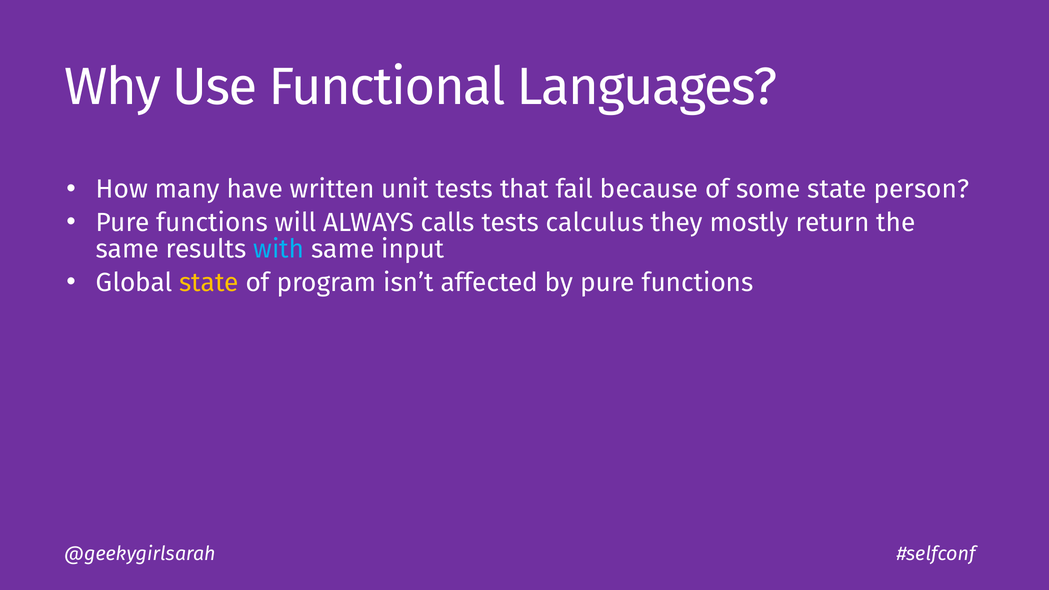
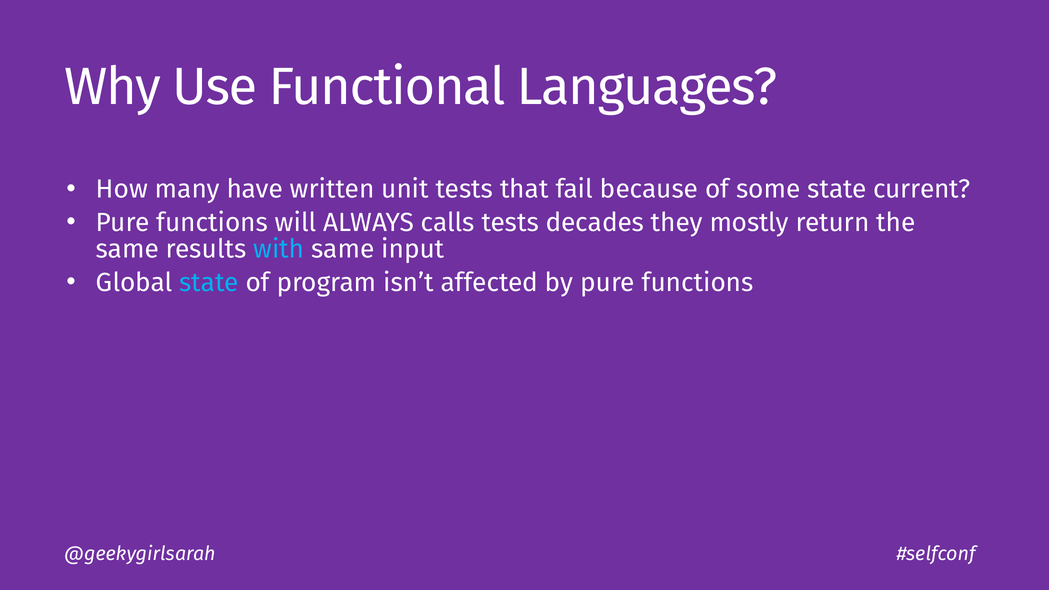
person: person -> current (922, 189)
calculus: calculus -> decades (595, 223)
state colour: yellow -> light blue (209, 283)
